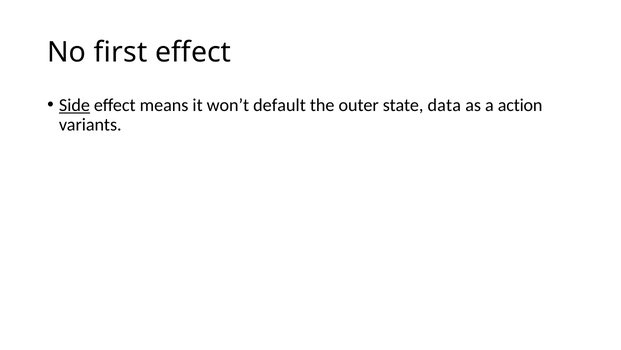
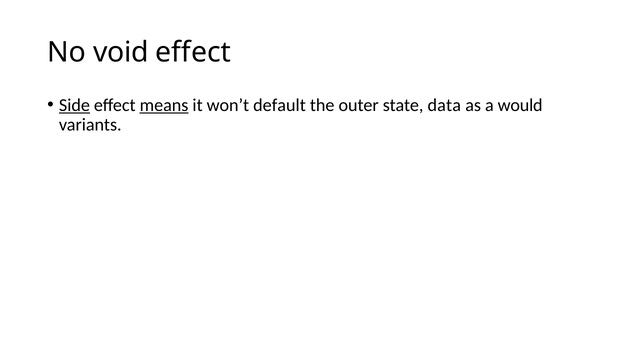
first: first -> void (121, 52)
means underline: none -> present (164, 105)
action: action -> would (520, 105)
